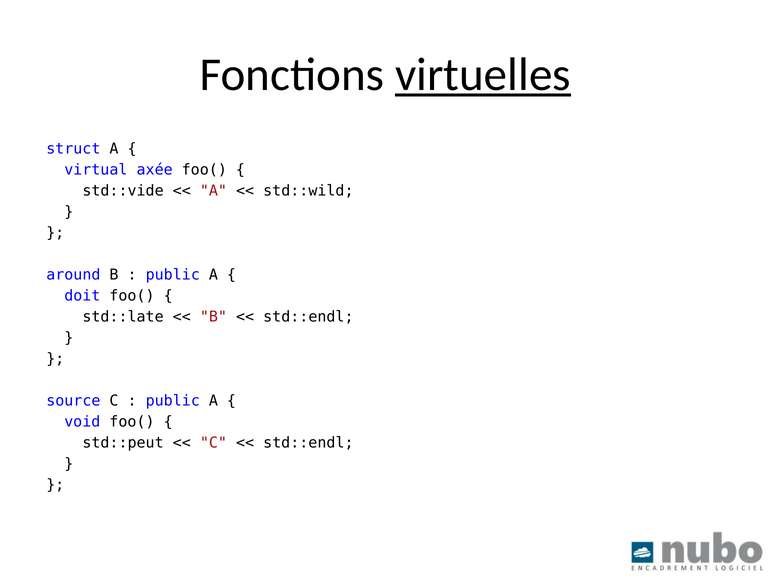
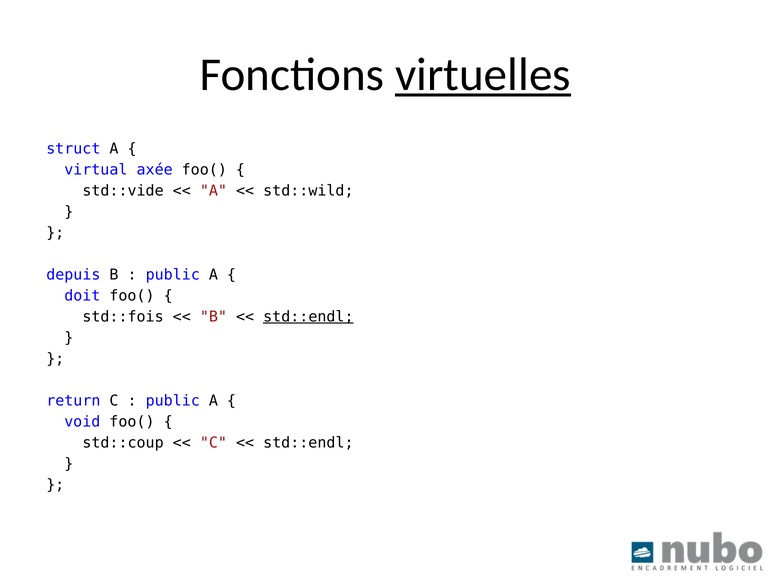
around: around -> depuis (73, 275)
std::late: std::late -> std::fois (123, 317)
std::endl underline: none -> present (308, 317)
source: source -> return (73, 401)
std::peut: std::peut -> std::coup (123, 443)
